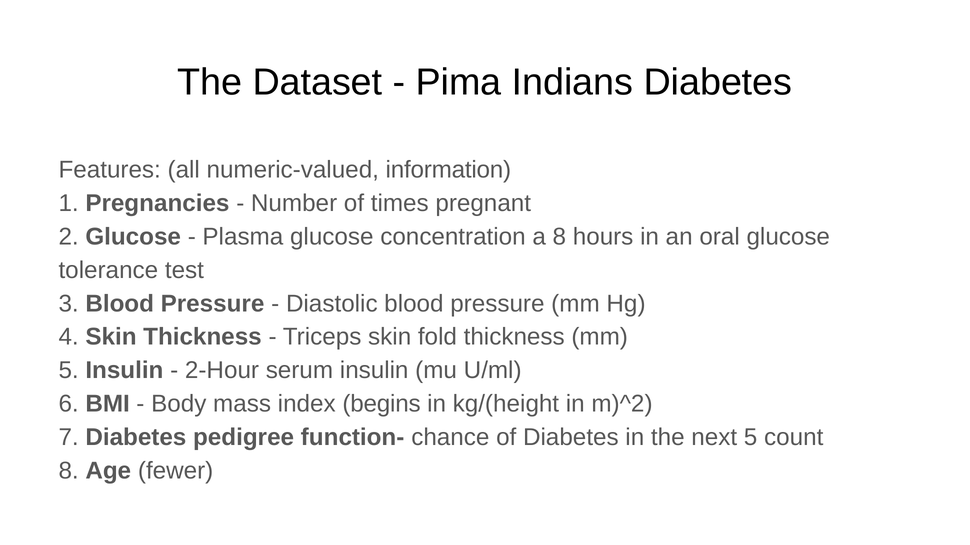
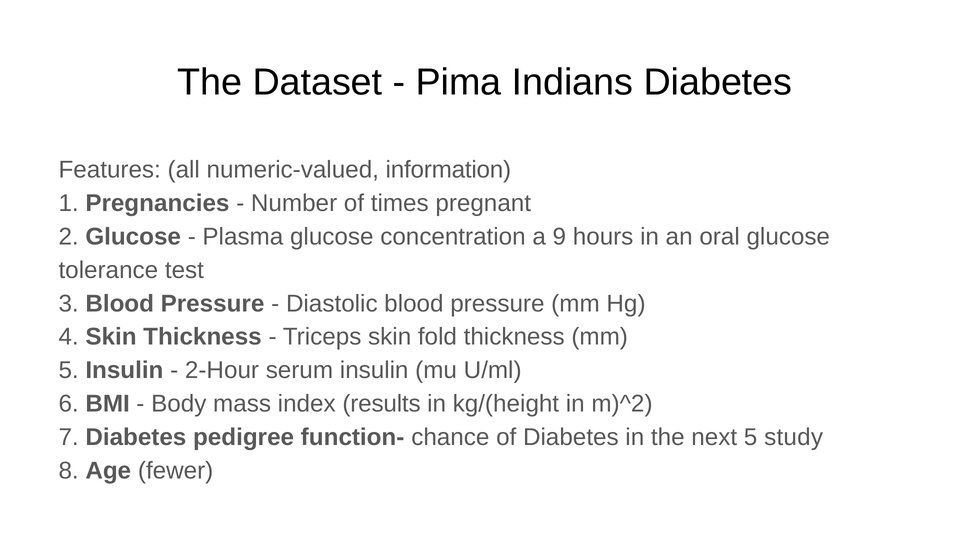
a 8: 8 -> 9 (559, 237)
begins: begins -> results (382, 404)
count: count -> study (794, 438)
